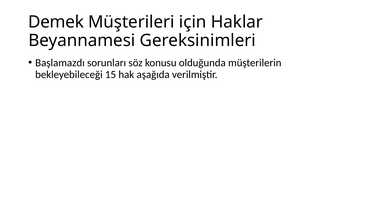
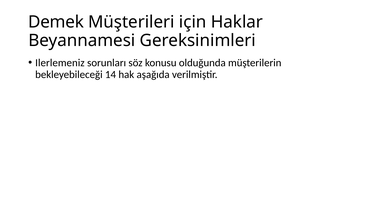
Başlamazdı: Başlamazdı -> Ilerlemeniz (60, 63)
15: 15 -> 14 (111, 74)
